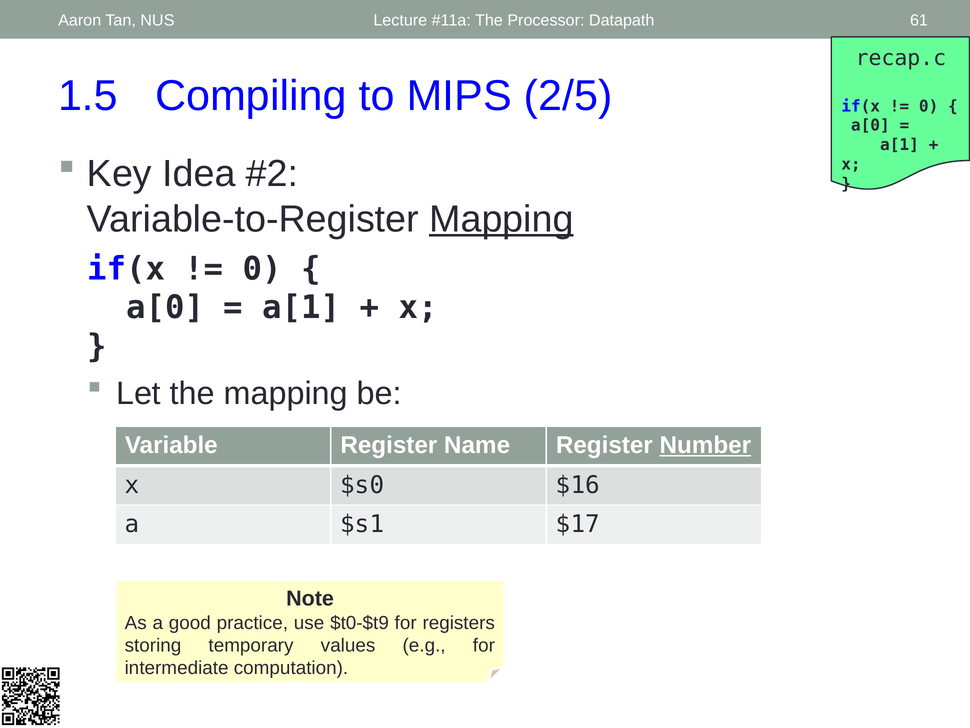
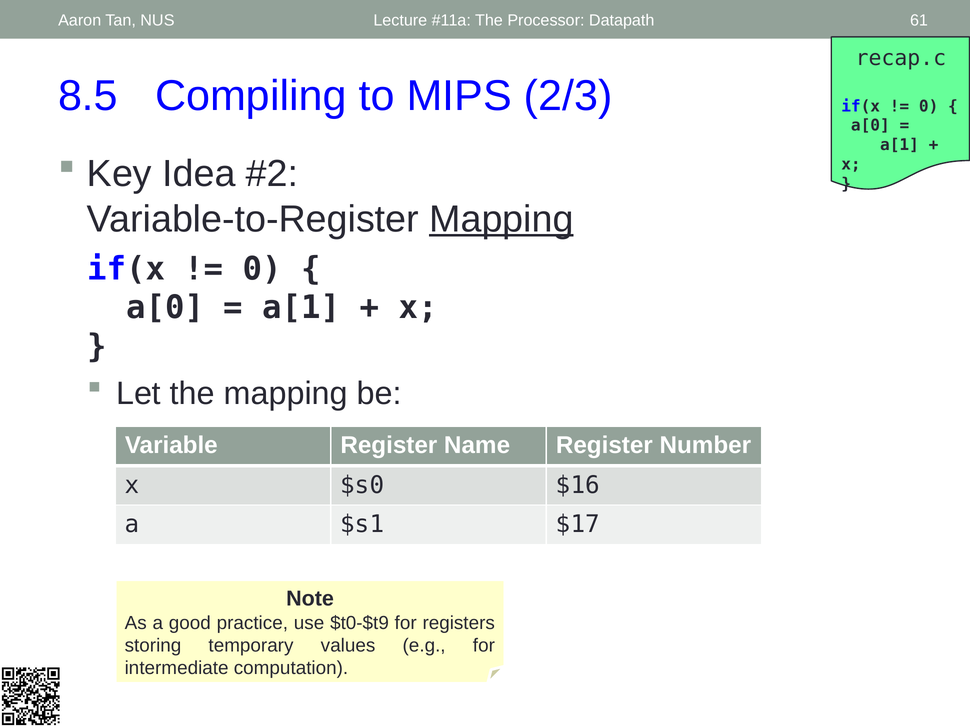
1.5: 1.5 -> 8.5 (88, 96)
2/5: 2/5 -> 2/3 (568, 96)
Number underline: present -> none (705, 445)
